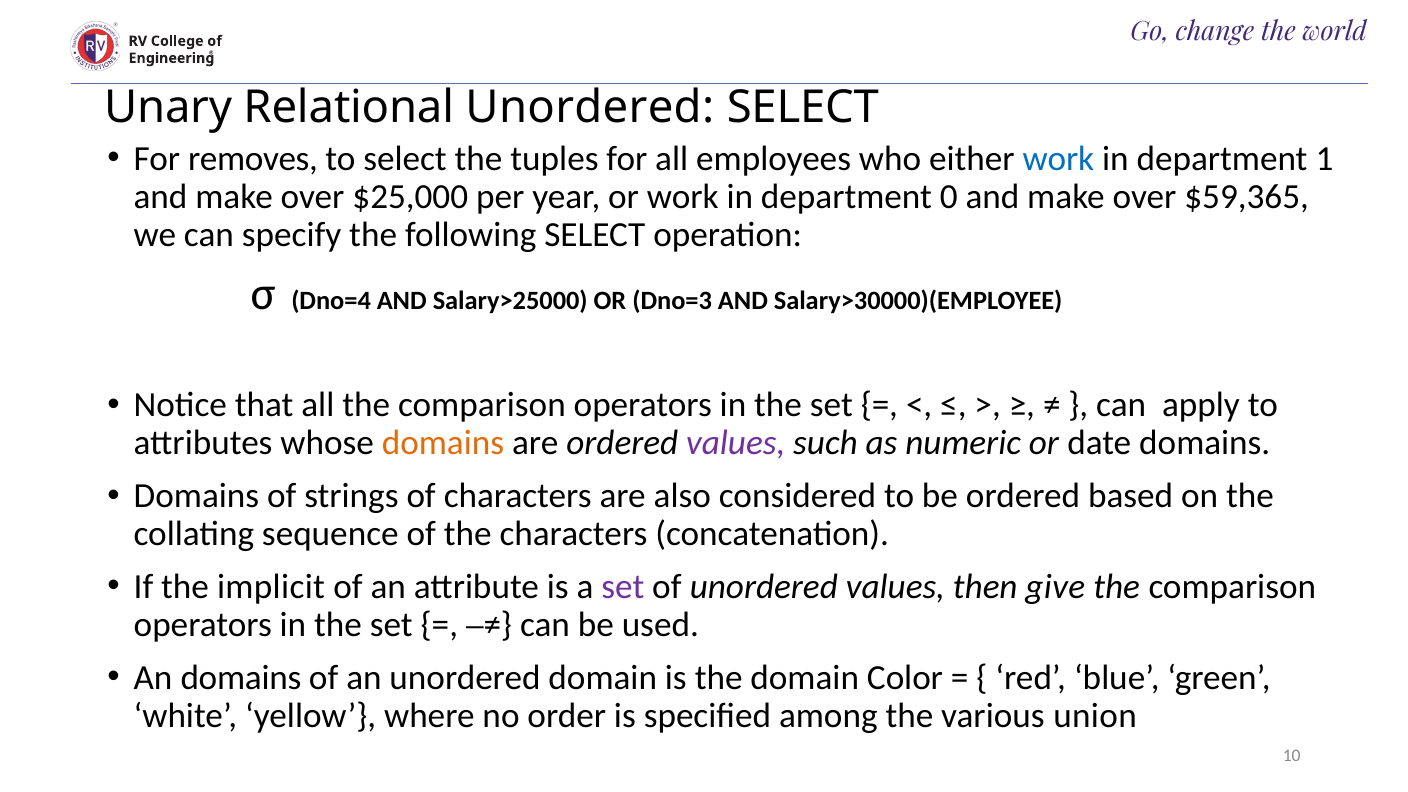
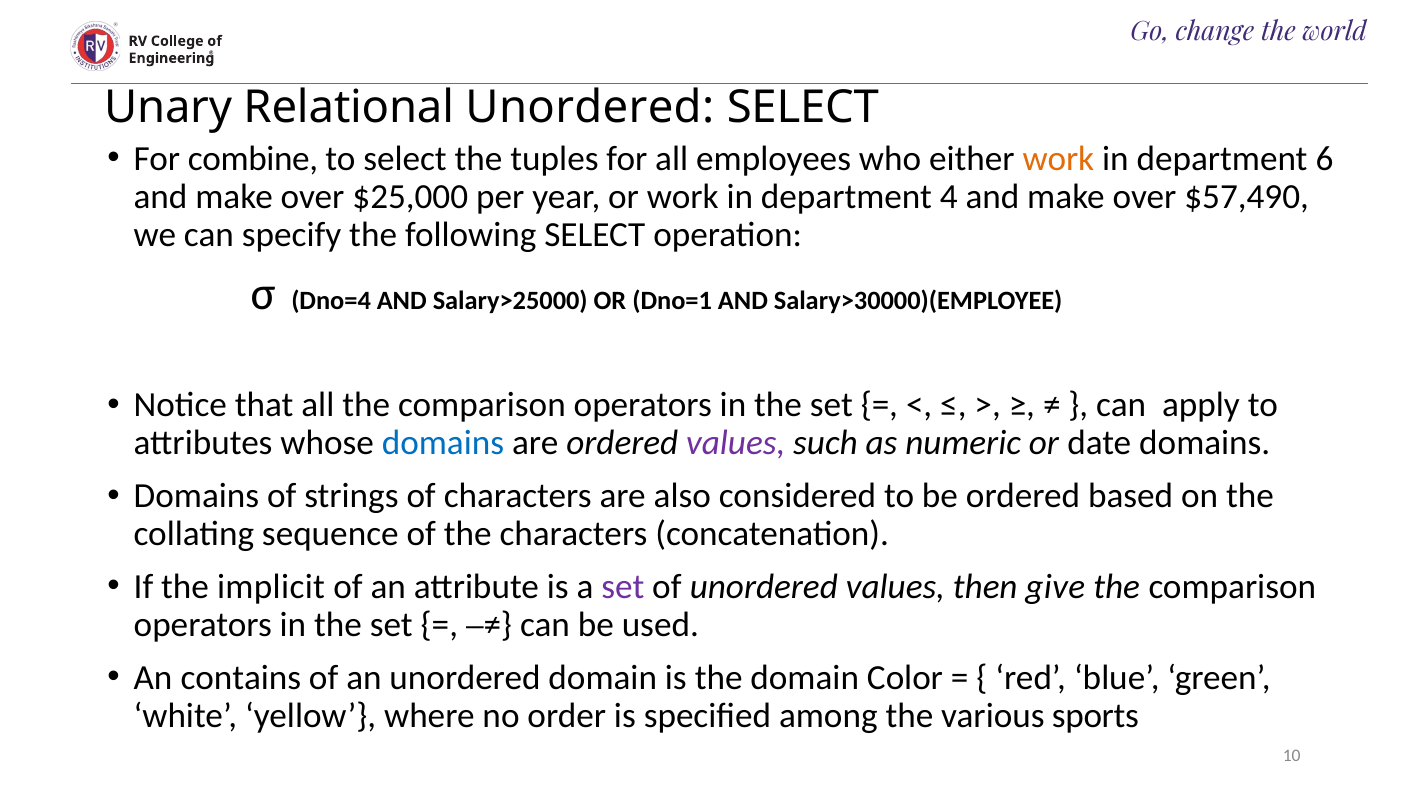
removes: removes -> combine (253, 159)
work colour: blue -> orange (1058, 159)
1: 1 -> 6 (1324, 159)
0: 0 -> 4 (949, 197)
$59,365: $59,365 -> $57,490 (1247, 197)
Dno=3: Dno=3 -> Dno=1 (672, 300)
domains colour: orange -> blue (443, 443)
An domains: domains -> contains (241, 677)
union: union -> sports (1095, 715)
